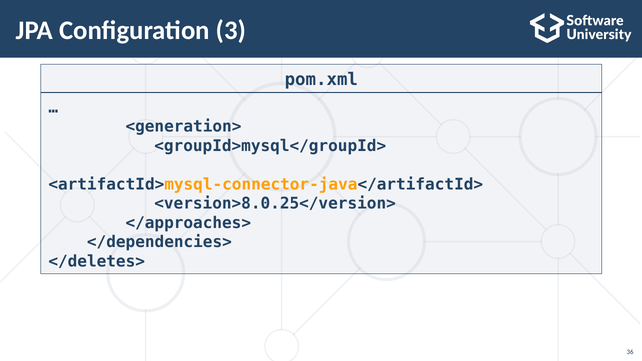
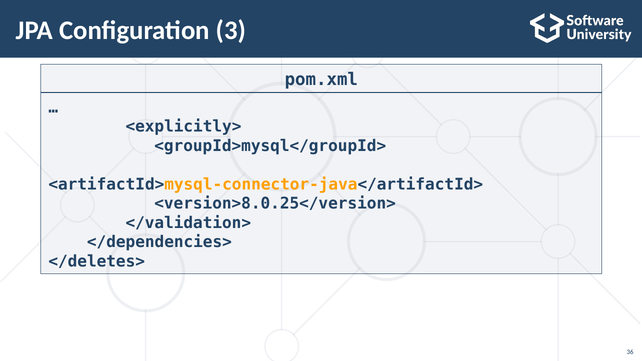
<generation>: <generation> -> <explicitly> (183, 127)
</approaches>: </approaches> -> </validation> (188, 223)
